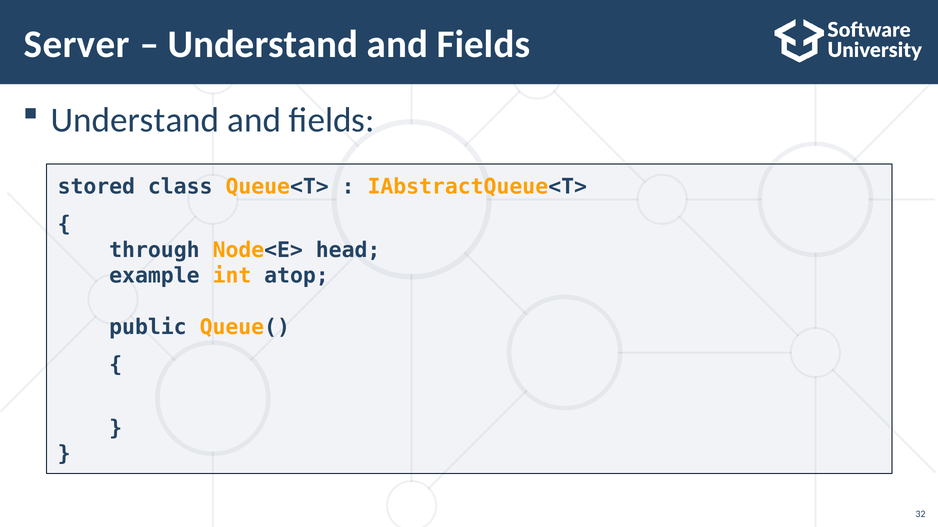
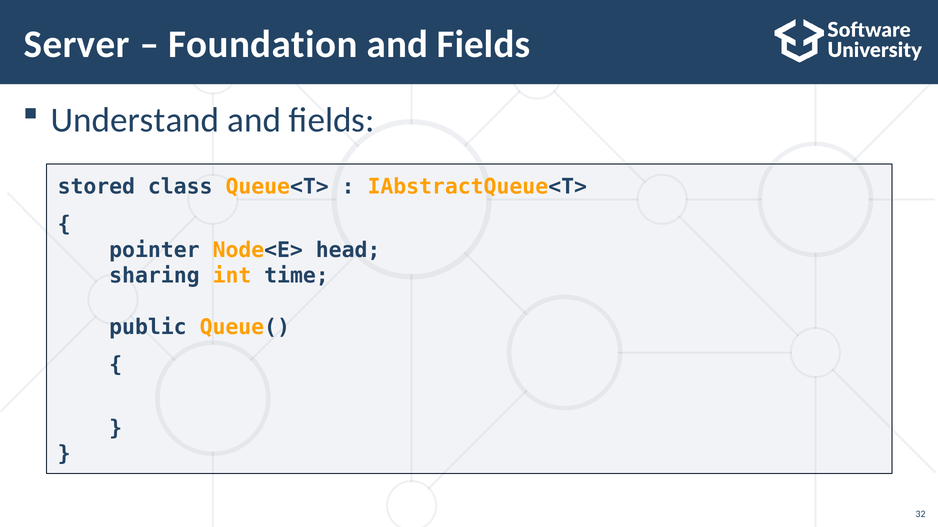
Understand: Understand -> Foundation (263, 44)
through: through -> pointer (154, 250)
example: example -> sharing (154, 276)
atop: atop -> time (296, 276)
